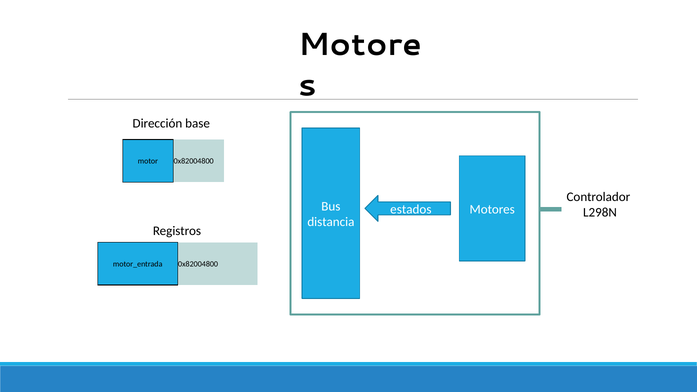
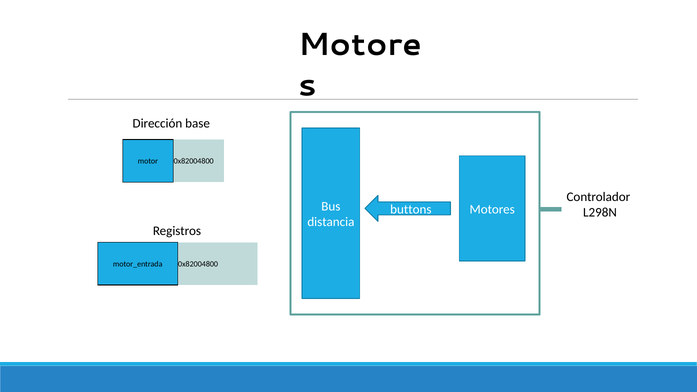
estados: estados -> buttons (411, 209)
